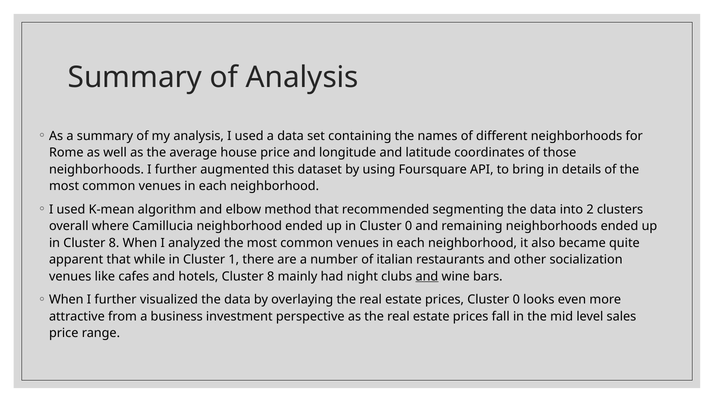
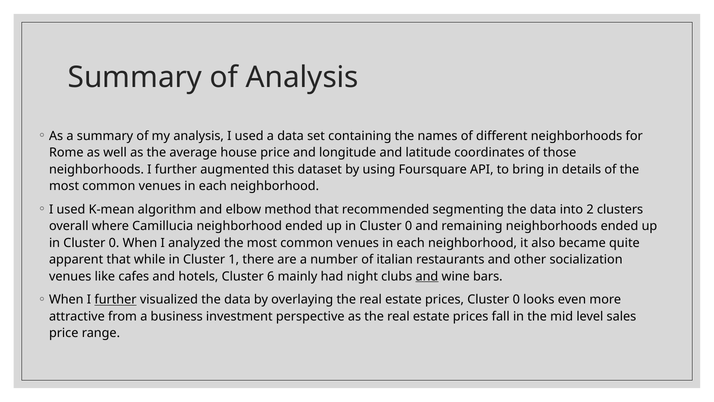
8: 8 -> 0 (114, 243)
hotels Cluster 8: 8 -> 6 (271, 276)
further underline: none -> present (115, 300)
